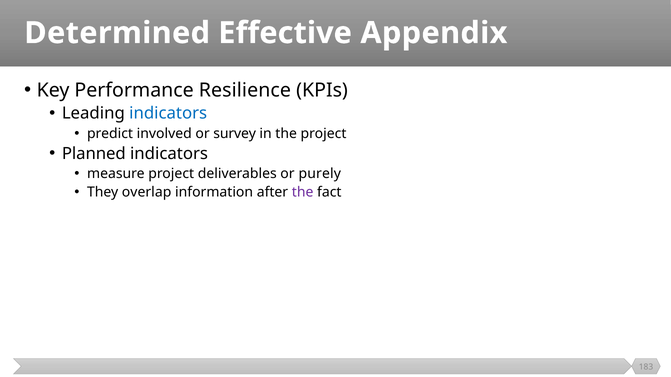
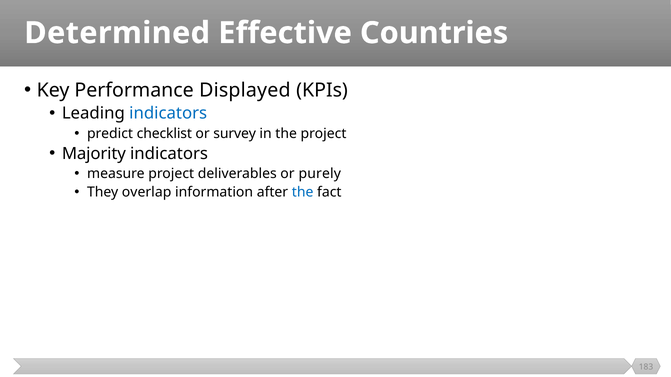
Appendix: Appendix -> Countries (434, 33)
Resilience: Resilience -> Displayed (245, 90)
involved: involved -> checklist (164, 134)
Planned: Planned -> Majority (94, 154)
the colour: purple -> blue (303, 192)
